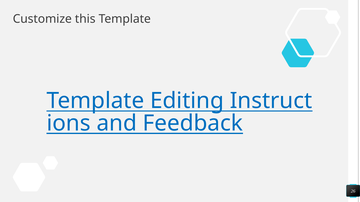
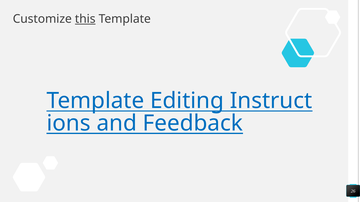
this underline: none -> present (85, 19)
